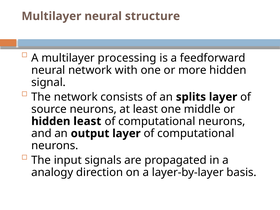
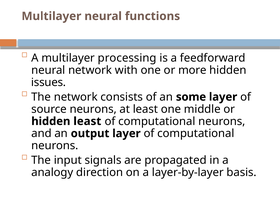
structure: structure -> functions (153, 16)
signal: signal -> issues (49, 82)
splits: splits -> some (191, 97)
